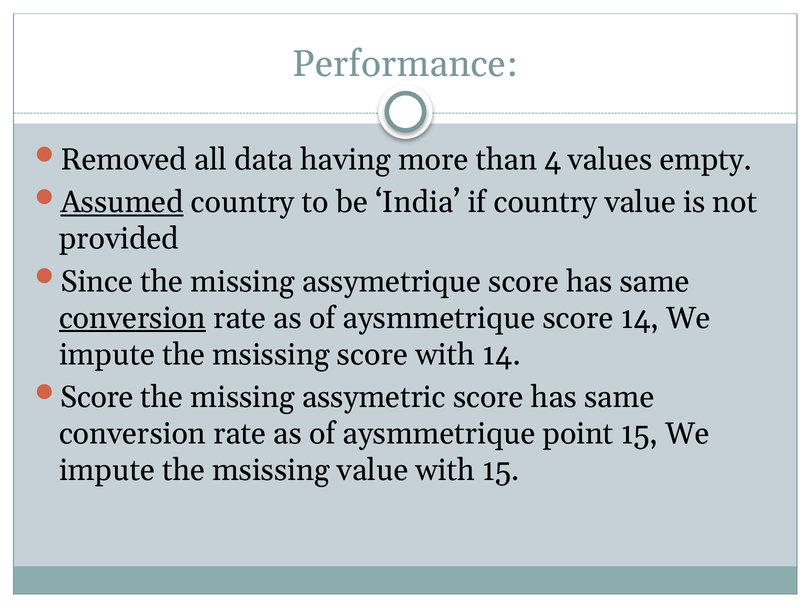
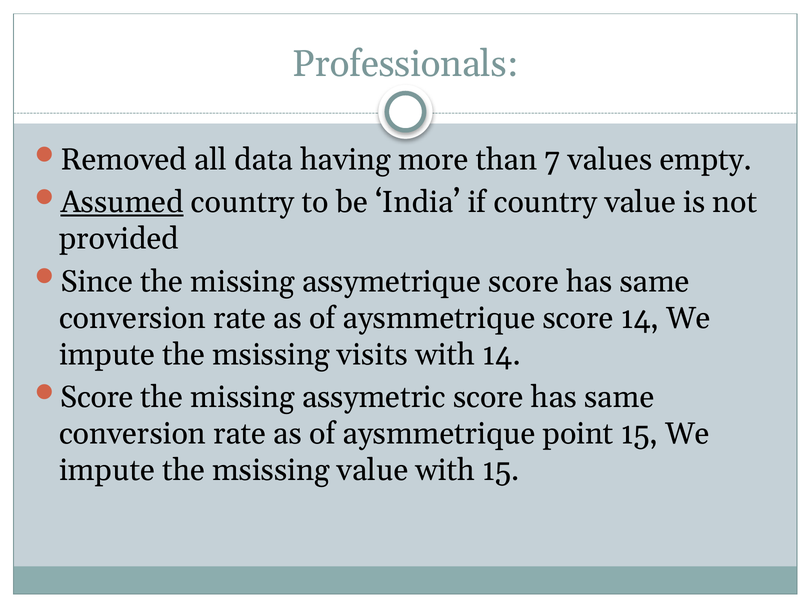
Performance: Performance -> Professionals (405, 64)
4: 4 -> 7 (552, 160)
conversion underline: present -> none (132, 318)
msissing score: score -> visits (372, 355)
